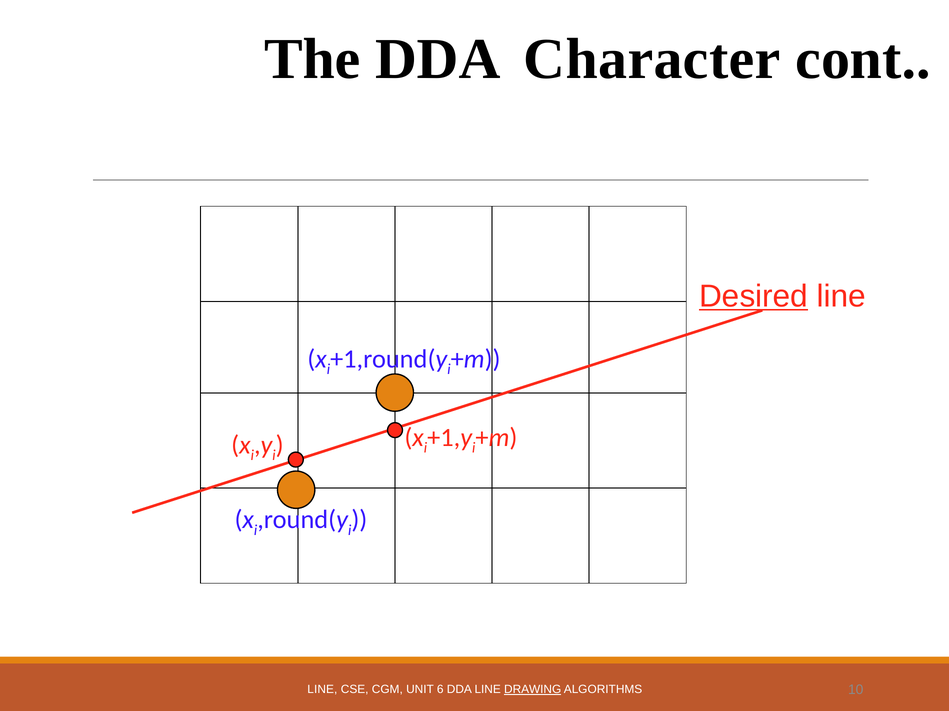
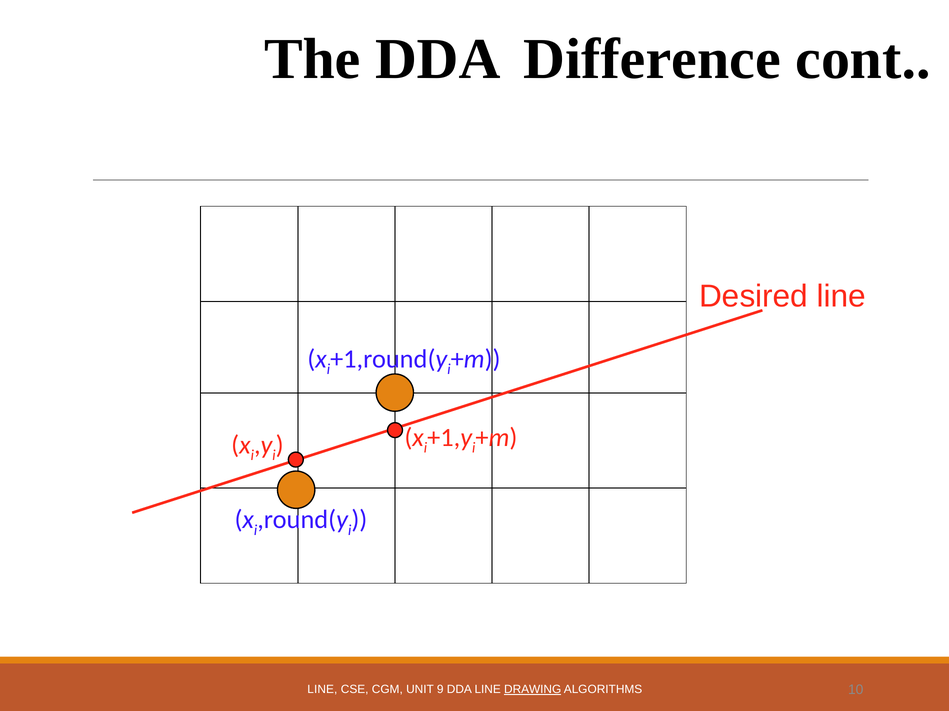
Character: Character -> Difference (652, 59)
Desired underline: present -> none (754, 296)
6: 6 -> 9 (440, 690)
